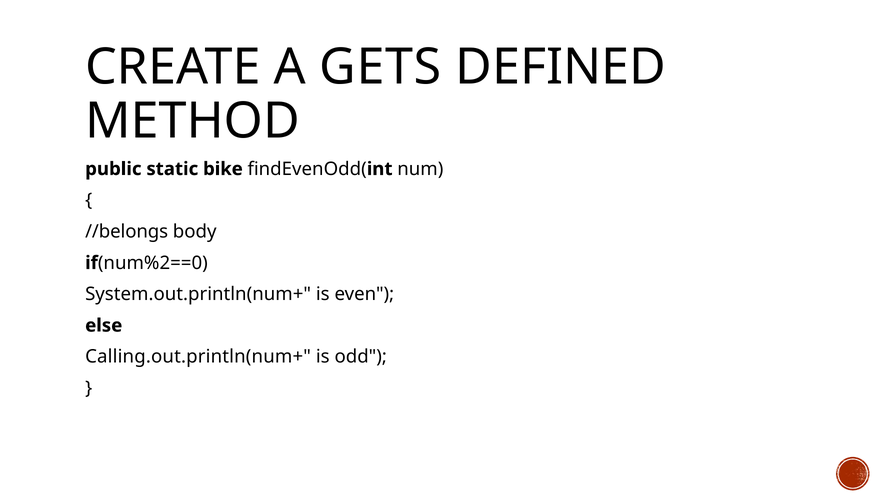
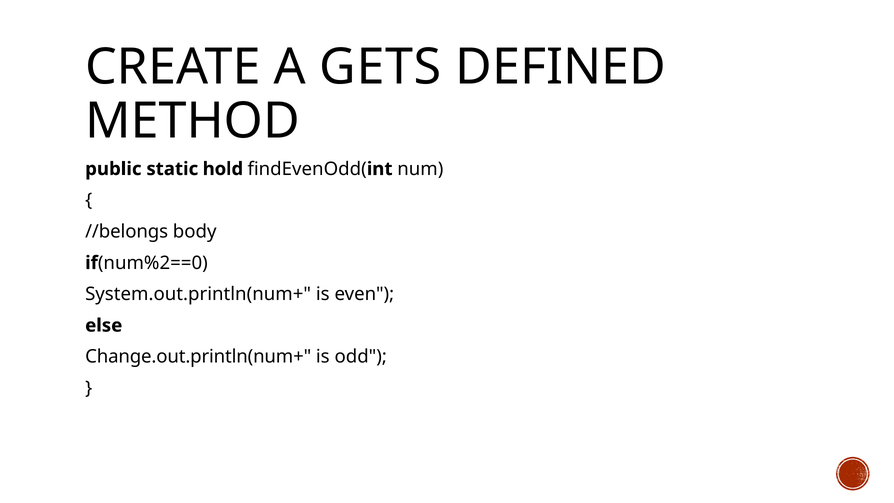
bike: bike -> hold (223, 169)
Calling.out.println(num+: Calling.out.println(num+ -> Change.out.println(num+ (198, 357)
